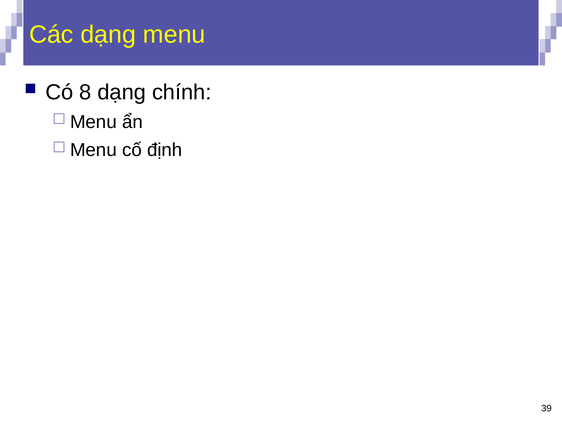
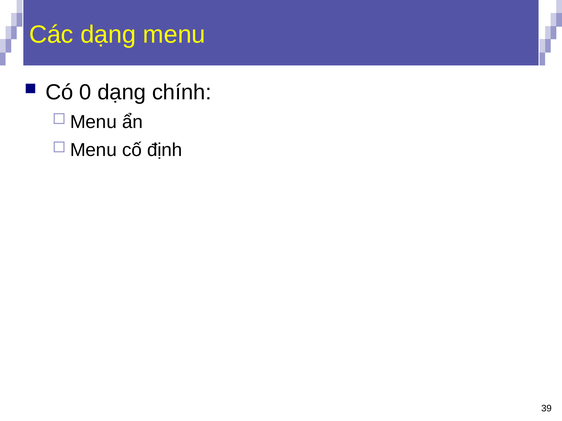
8: 8 -> 0 (85, 92)
